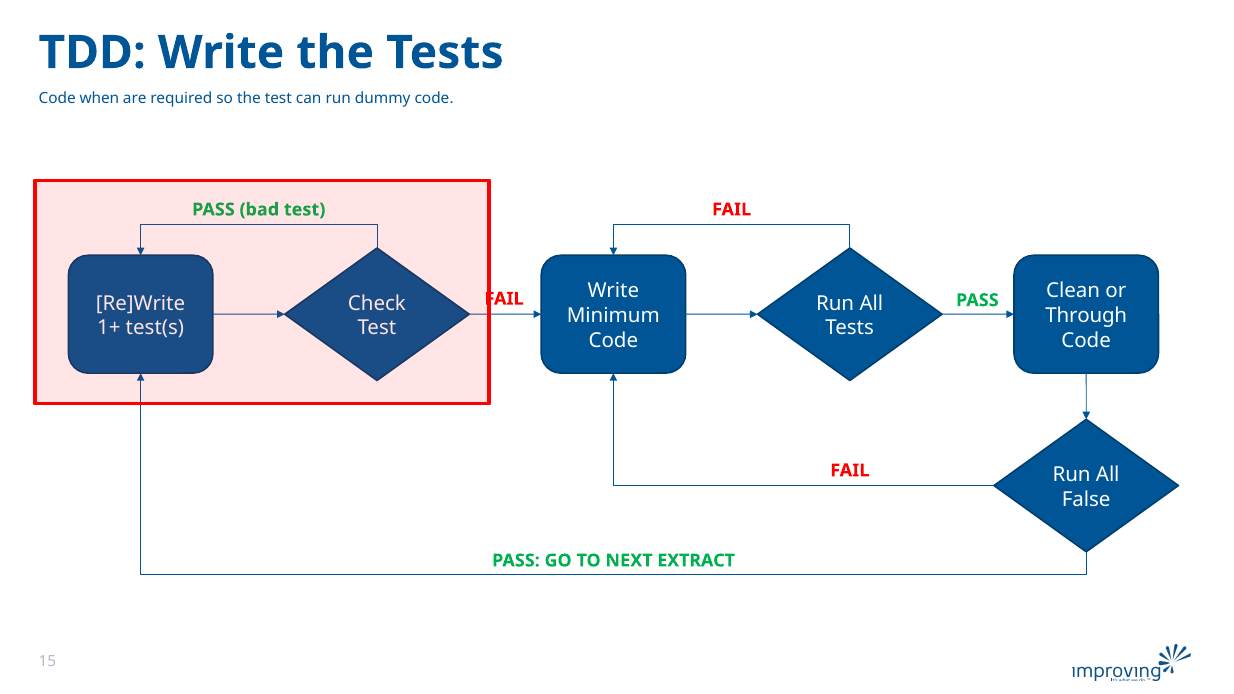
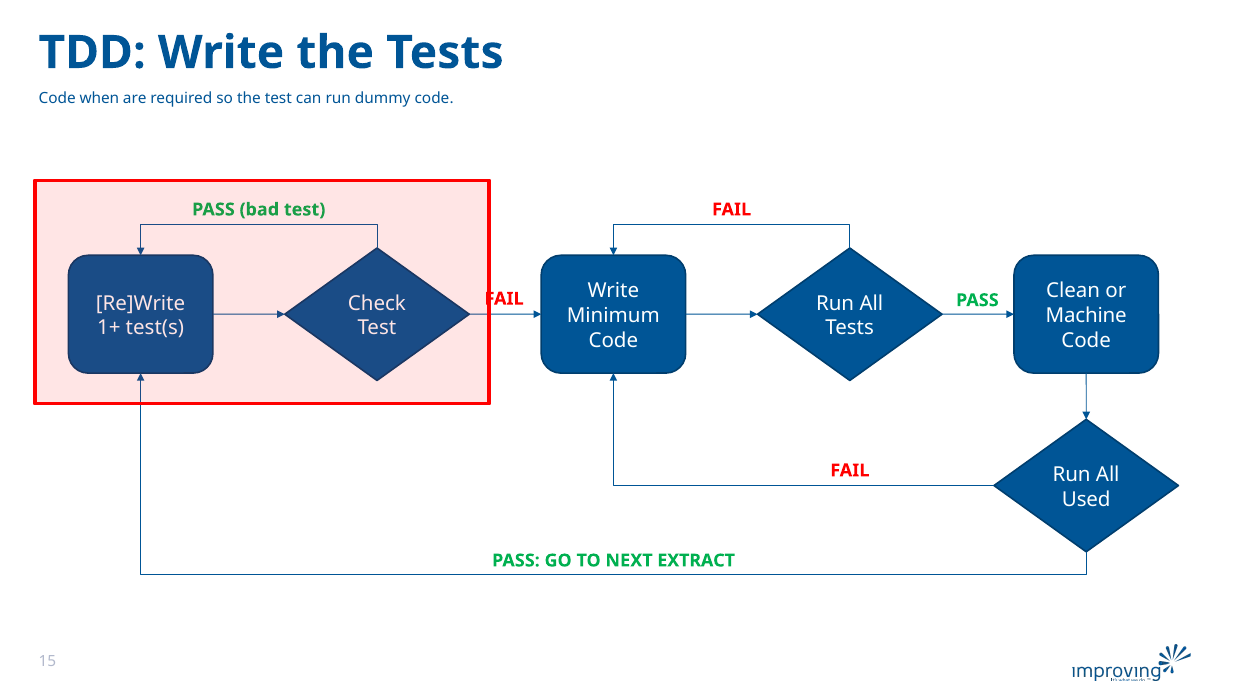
Through: Through -> Machine (1086, 316)
False: False -> Used (1086, 499)
